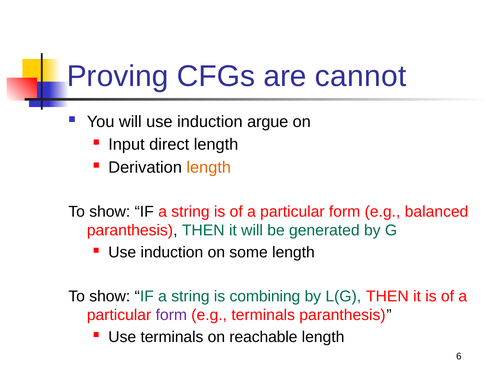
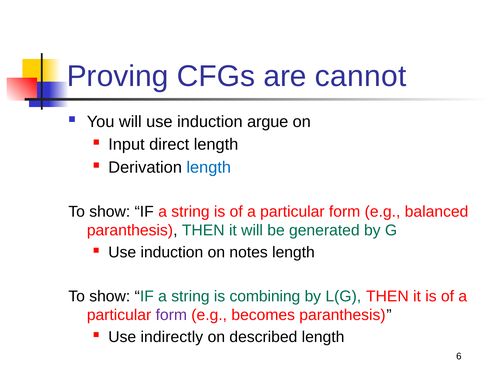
length colour: orange -> blue (209, 168)
some: some -> notes (249, 253)
e.g terminals: terminals -> becomes (263, 315)
Use terminals: terminals -> indirectly (172, 337)
reachable: reachable -> described (263, 337)
